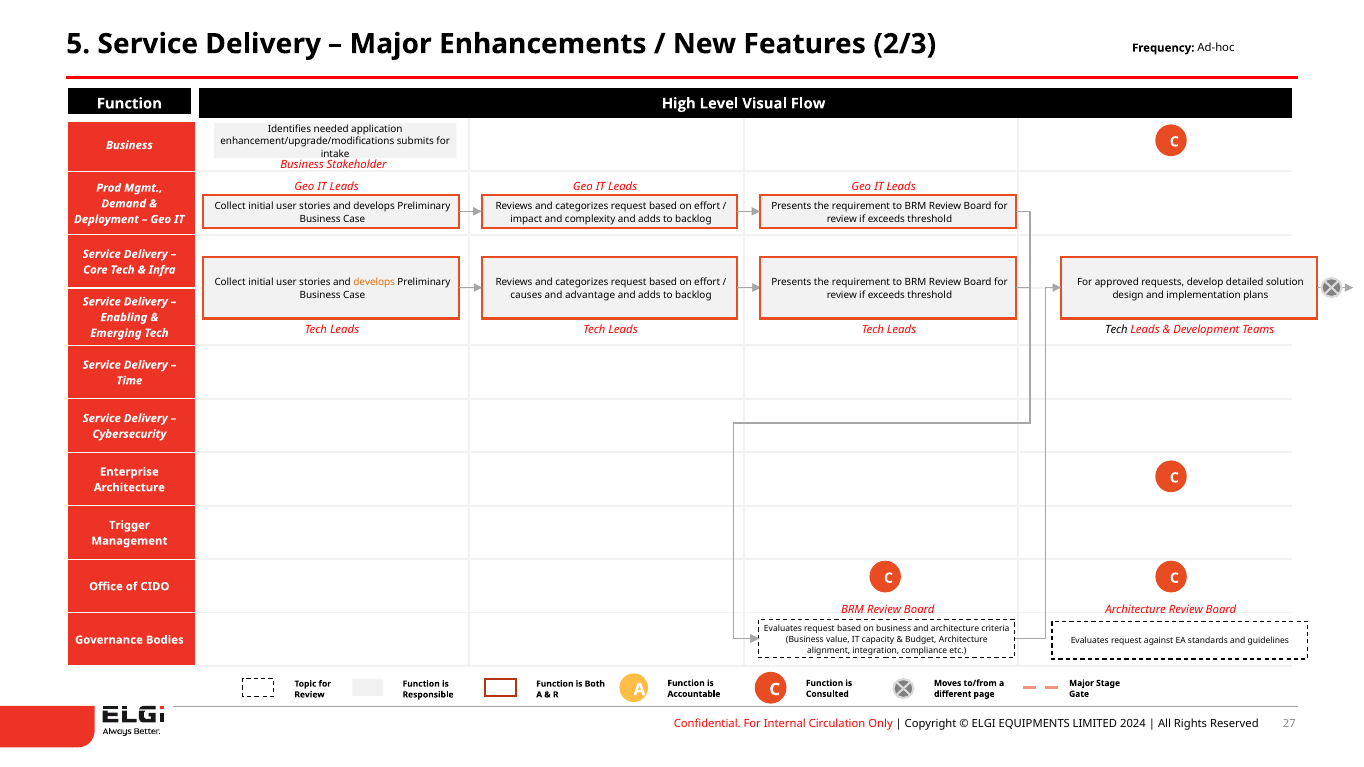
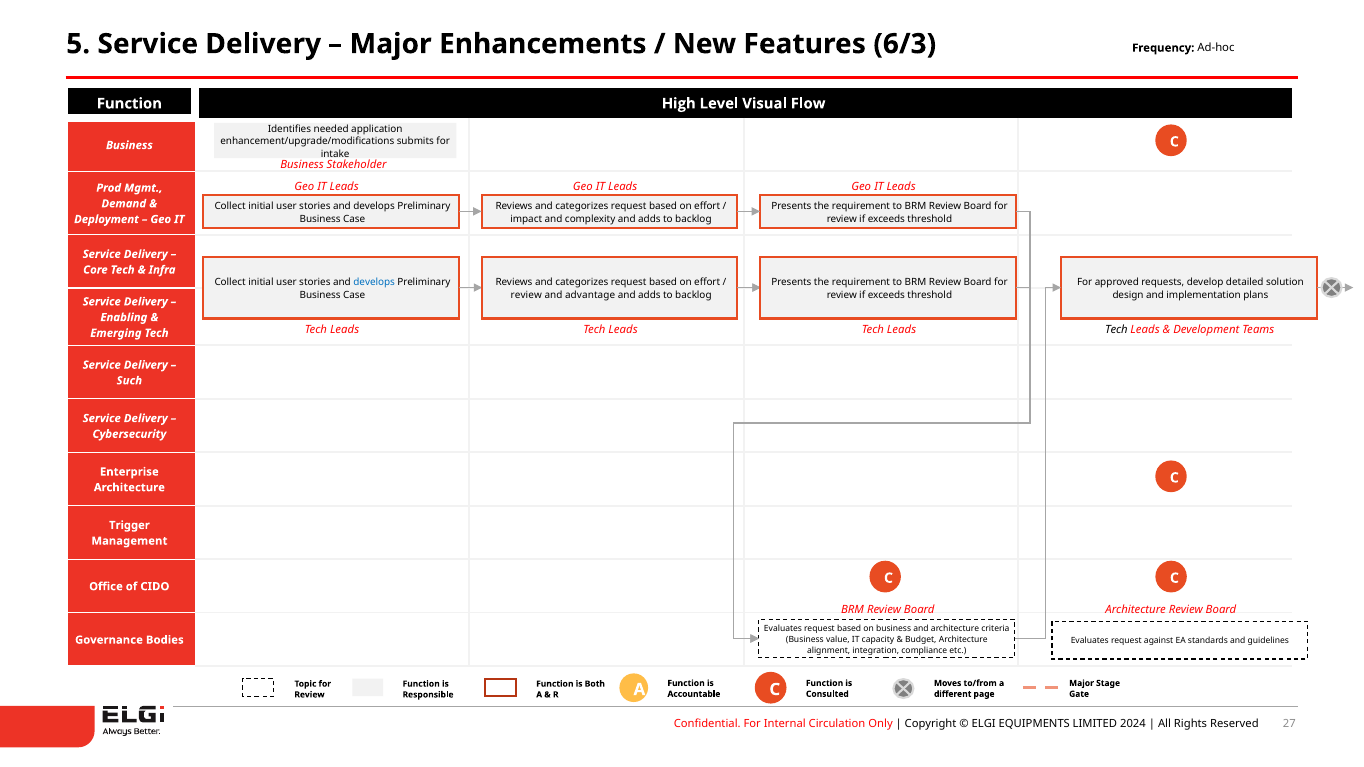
2/3: 2/3 -> 6/3 (905, 44)
develops colour: orange -> blue (374, 282)
causes: causes -> review (526, 295)
Time: Time -> Such (129, 381)
